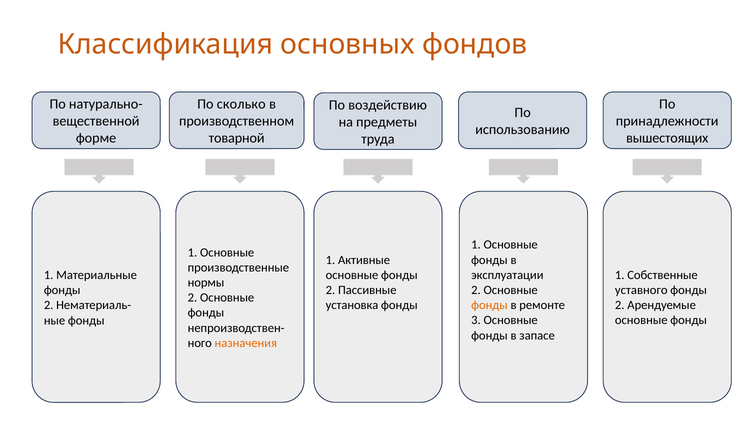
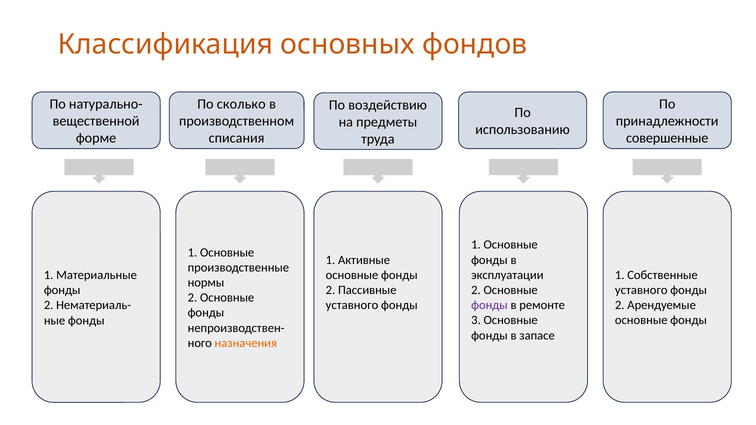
товарной: товарной -> списания (237, 138)
вышестоящих: вышестоящих -> совершенные (667, 138)
установка: установка -> уставного (352, 305)
фонды colour: orange -> purple (489, 305)
